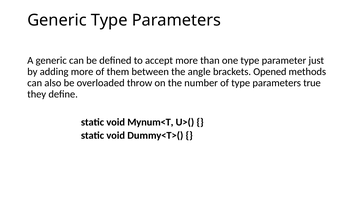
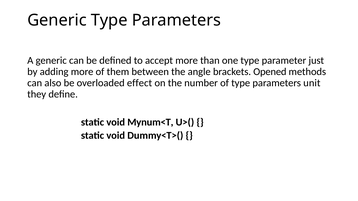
throw: throw -> effect (140, 83)
true: true -> unit (312, 83)
